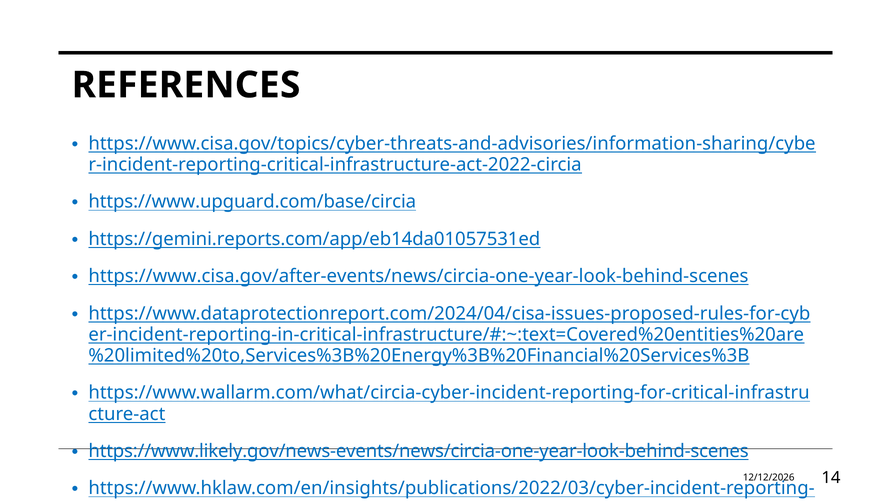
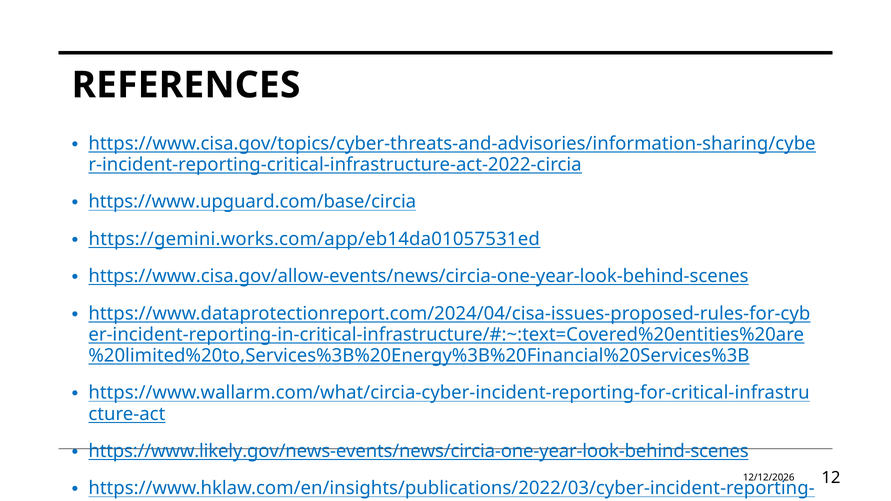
https://gemini.reports.com/app/eb14da01057531ed: https://gemini.reports.com/app/eb14da01057531ed -> https://gemini.works.com/app/eb14da01057531ed (314, 239)
https://www.cisa.gov/after-events/news/circia-one-year-look-behind-scenes: https://www.cisa.gov/after-events/news/circia-one-year-look-behind-scenes -> https://www.cisa.gov/allow-events/news/circia-one-year-look-behind-scenes (418, 276)
14: 14 -> 12 (831, 478)
